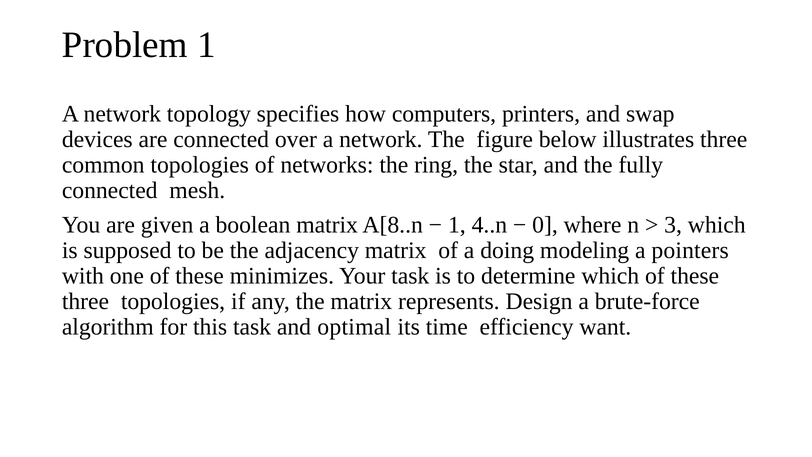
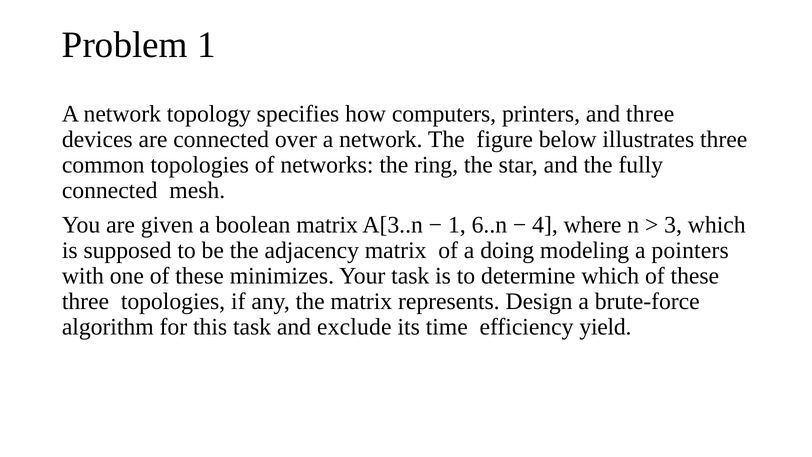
and swap: swap -> three (650, 114)
A[8..n: A[8..n -> A[3..n (393, 225)
4..n: 4..n -> 6..n (489, 225)
0: 0 -> 4 (545, 225)
optimal: optimal -> exclude (354, 327)
want: want -> yield (605, 327)
